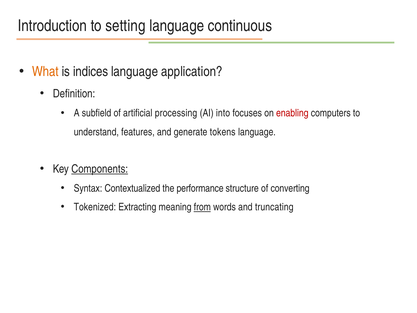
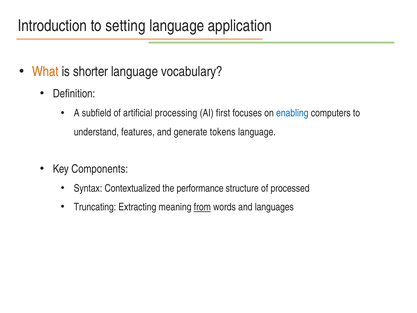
continuous: continuous -> application (240, 26)
indices: indices -> shorter (91, 72)
application: application -> vocabulary (192, 72)
into: into -> first (223, 113)
enabling colour: red -> blue (292, 113)
Components underline: present -> none (100, 169)
converting: converting -> processed (290, 188)
Tokenized: Tokenized -> Truncating (95, 207)
truncating: truncating -> languages (274, 207)
